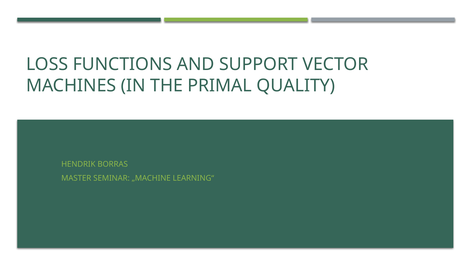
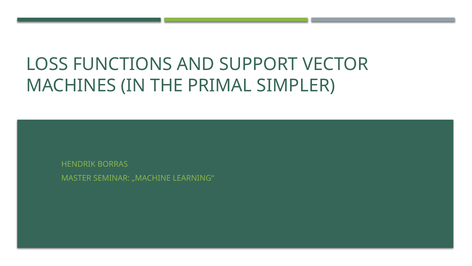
QUALITY: QUALITY -> SIMPLER (296, 85)
